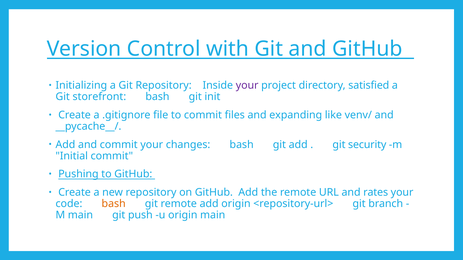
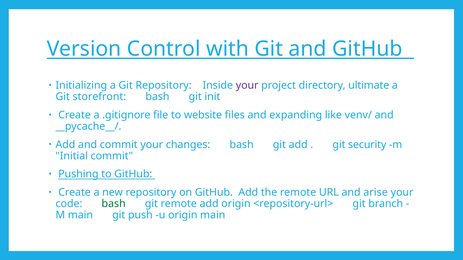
satisfied: satisfied -> ultimate (369, 86)
to commit: commit -> website (203, 115)
rates: rates -> arise (376, 193)
bash colour: orange -> green (114, 204)
